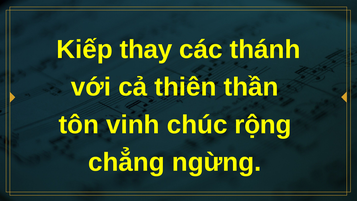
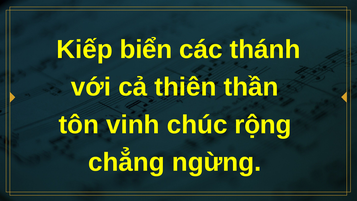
thay: thay -> biển (146, 50)
